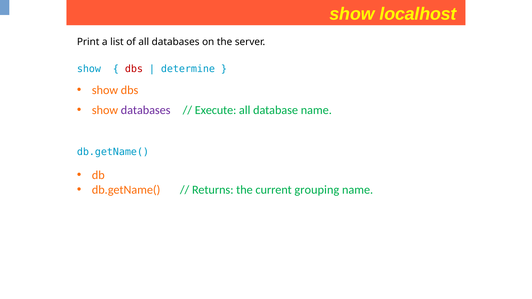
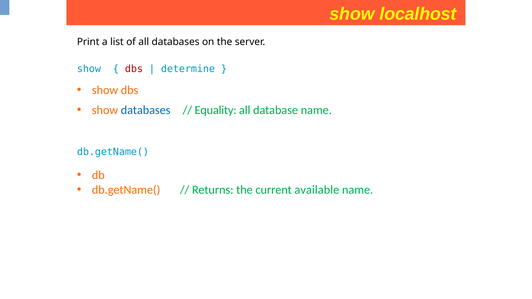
databases colour: purple -> blue (146, 110)
Execute: Execute -> Equality (216, 110)
grouping: grouping -> available (317, 190)
